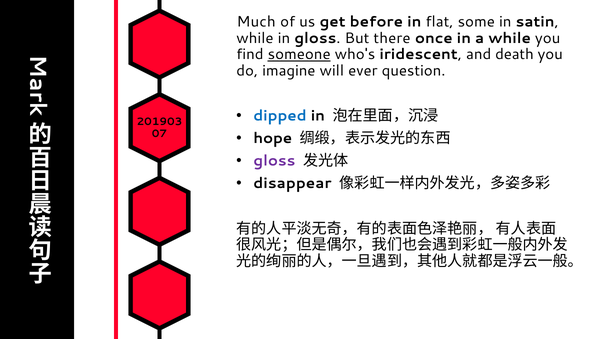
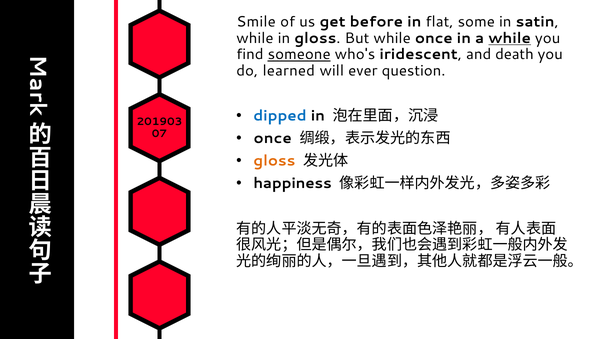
Much: Much -> Smile (256, 22)
But there: there -> while (392, 38)
while underline: none -> present (510, 38)
imagine: imagine -> learned (289, 71)
hope: hope -> once (273, 138)
gloss colour: purple -> orange (274, 161)
disappear: disappear -> happiness (293, 184)
